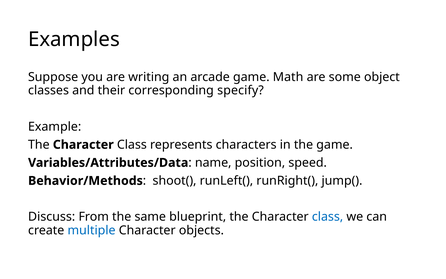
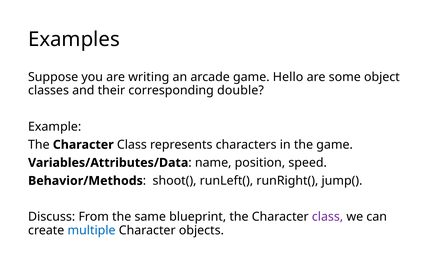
Math: Math -> Hello (288, 77)
specify: specify -> double (240, 90)
class colour: blue -> purple (328, 217)
